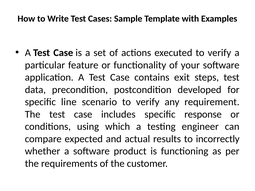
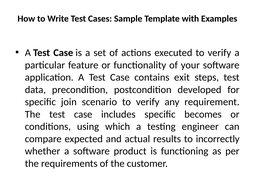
line: line -> join (69, 102)
response: response -> becomes (203, 114)
